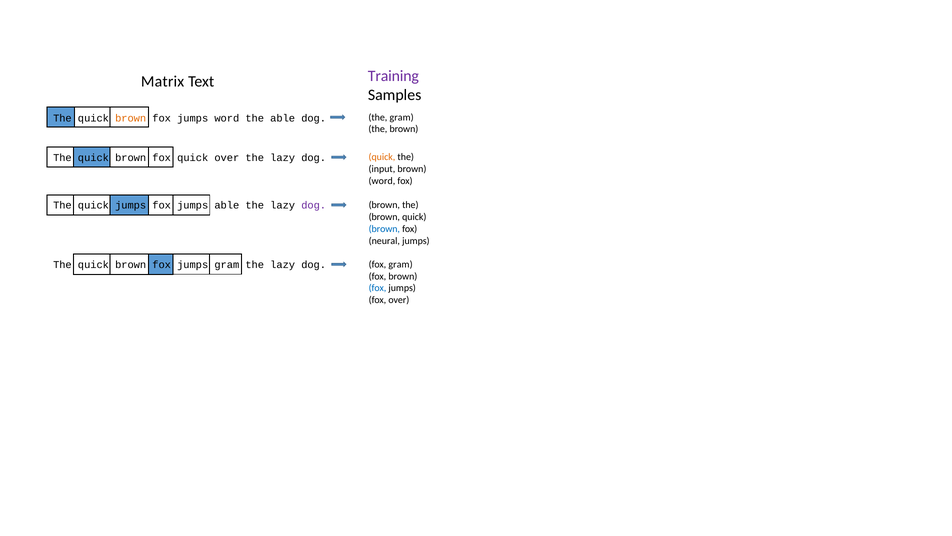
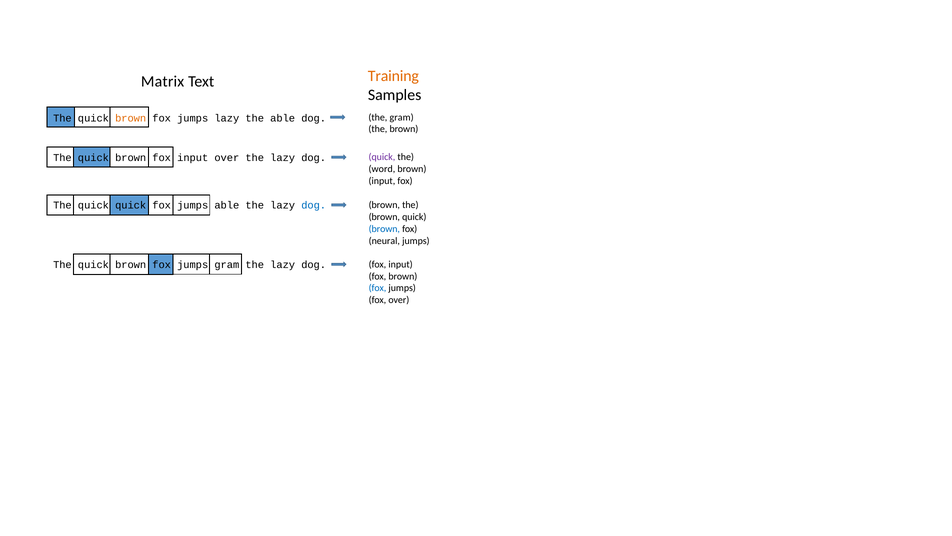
Training colour: purple -> orange (393, 76)
jumps word: word -> lazy (227, 118)
quick colour: orange -> purple (382, 157)
brown fox quick: quick -> input (193, 158)
input: input -> word (382, 169)
word: word -> input (382, 181)
quick jumps: jumps -> quick (131, 205)
dog colour: purple -> blue (314, 205)
dog fox gram: gram -> input (401, 264)
